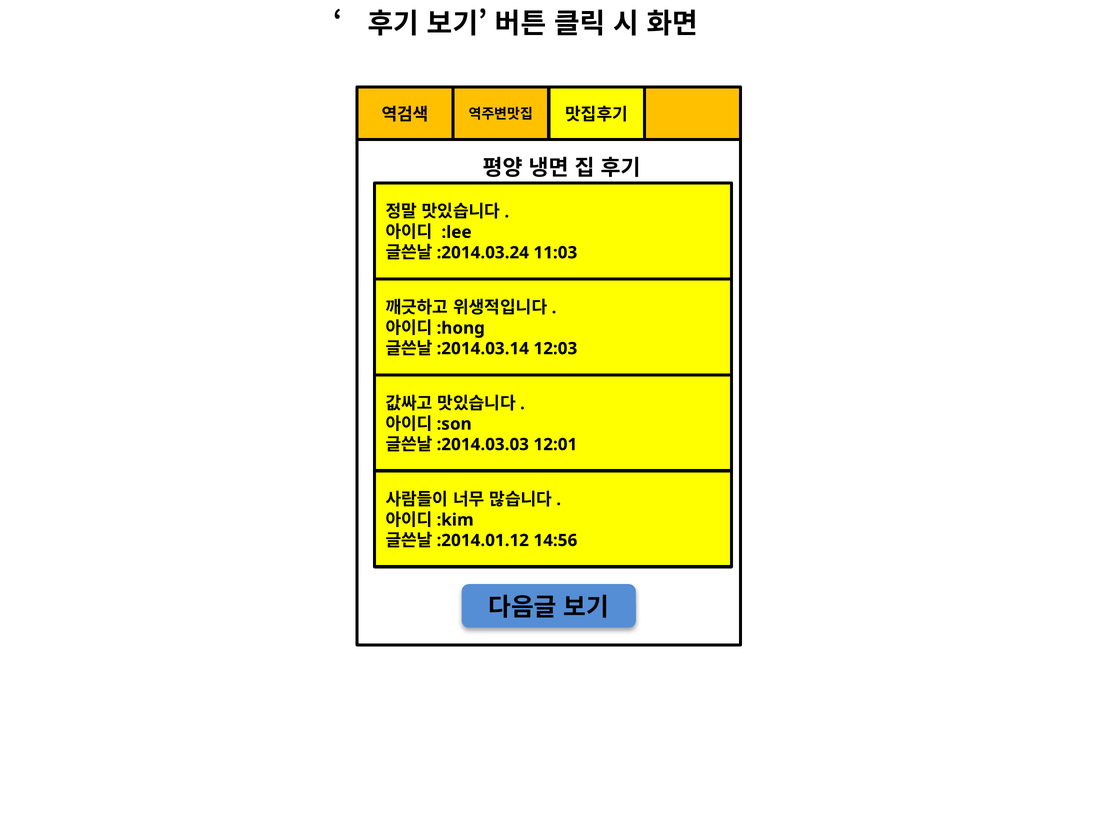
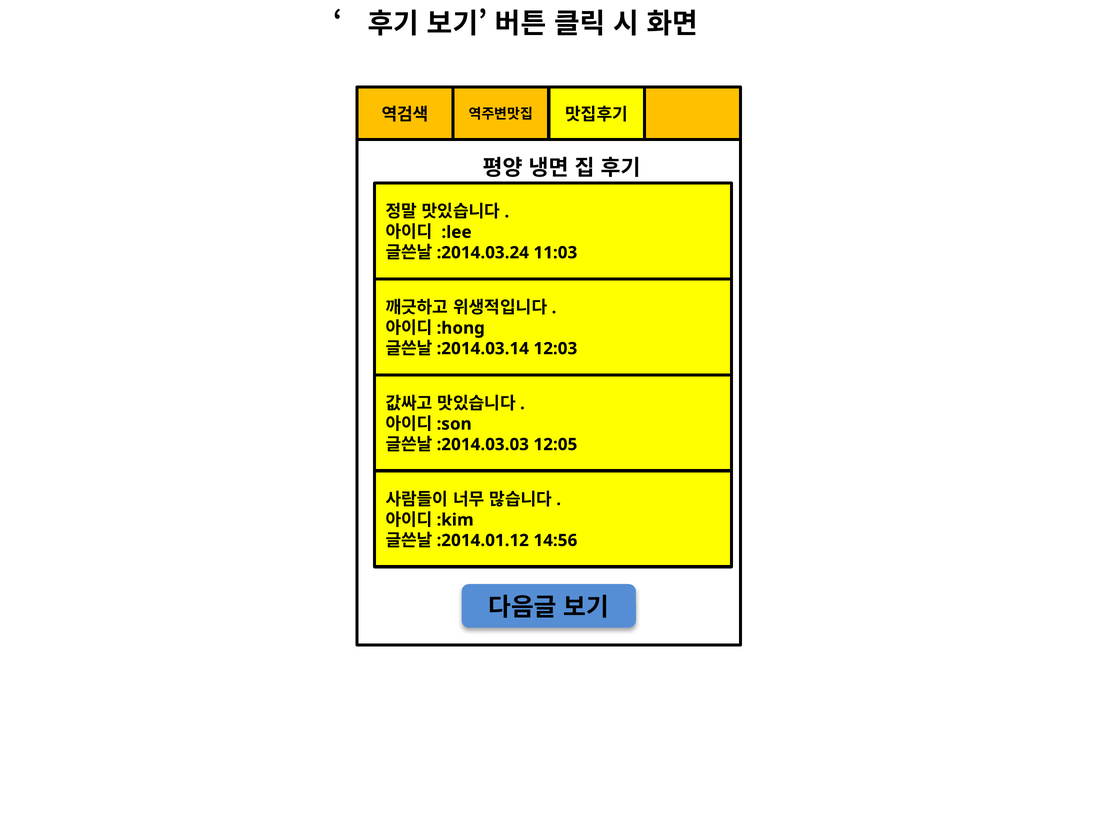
12:01: 12:01 -> 12:05 (555, 444)
